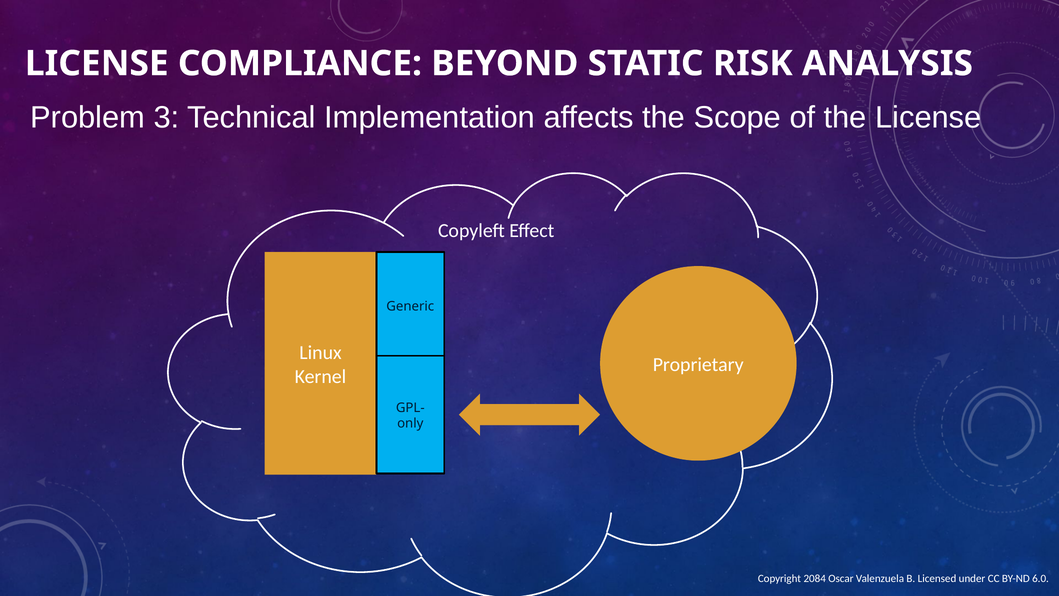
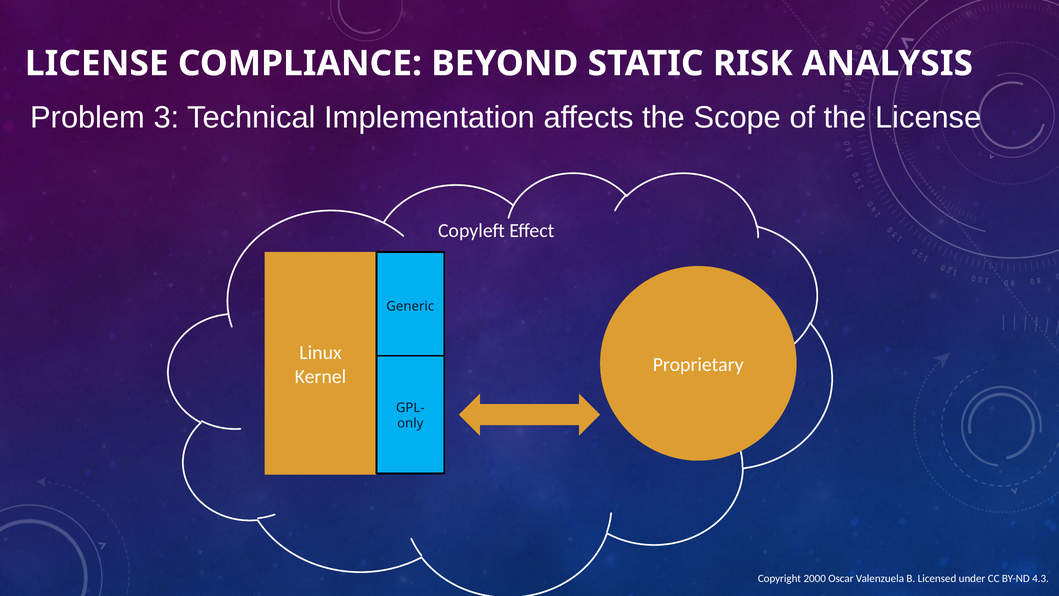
2084: 2084 -> 2000 (815, 578)
6.0: 6.0 -> 4.3 (1041, 578)
